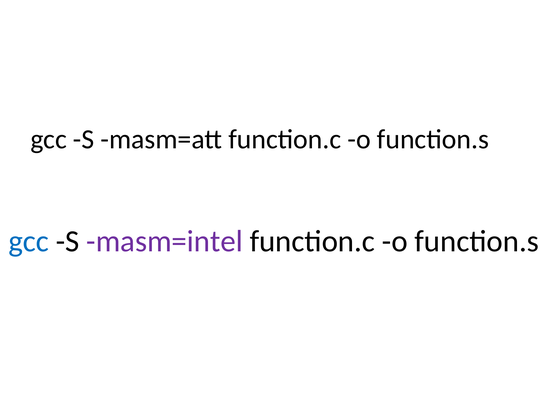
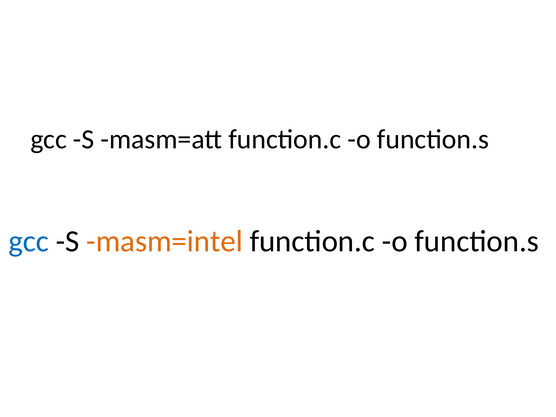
masm=intel colour: purple -> orange (165, 241)
